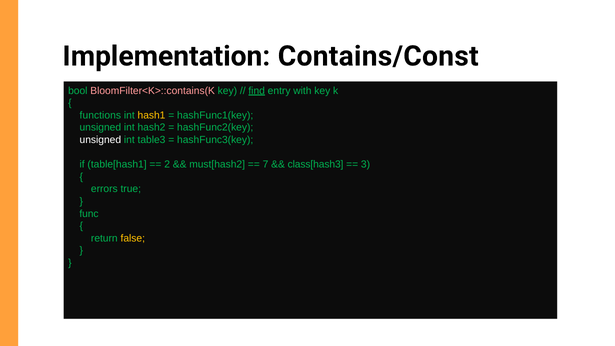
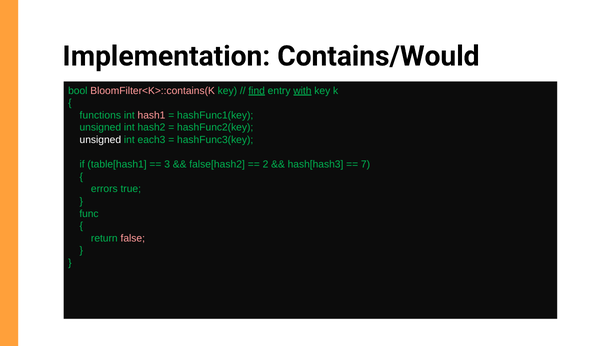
Contains/Const: Contains/Const -> Contains/Would (378, 56)
with underline: none -> present (302, 91)
hash1 colour: yellow -> pink (152, 115)
table3: table3 -> each3 (152, 140)
2: 2 -> 3 (167, 164)
must[hash2: must[hash2 -> false[hash2 (217, 164)
7: 7 -> 2 (266, 164)
class[hash3: class[hash3 -> hash[hash3 (316, 164)
3: 3 -> 7 (366, 164)
false colour: yellow -> pink (133, 238)
